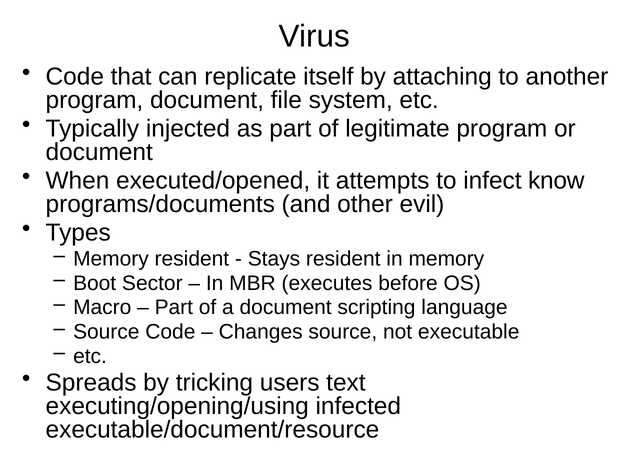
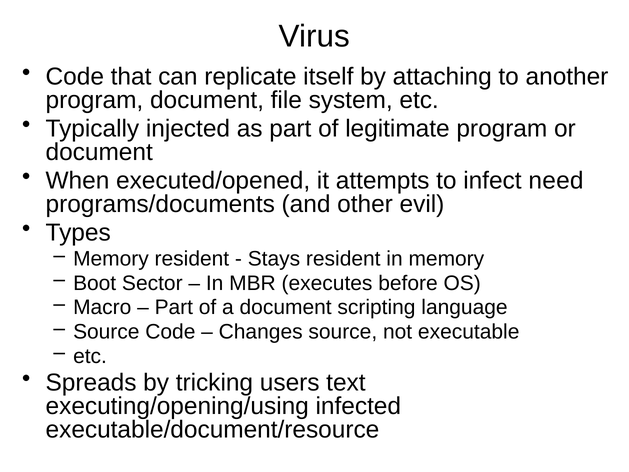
know: know -> need (556, 181)
